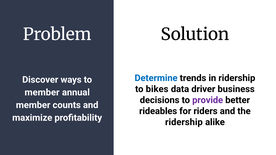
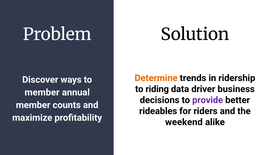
Determine colour: blue -> orange (156, 78)
bikes: bikes -> riding (157, 89)
ridership: ridership -> weekend (184, 122)
